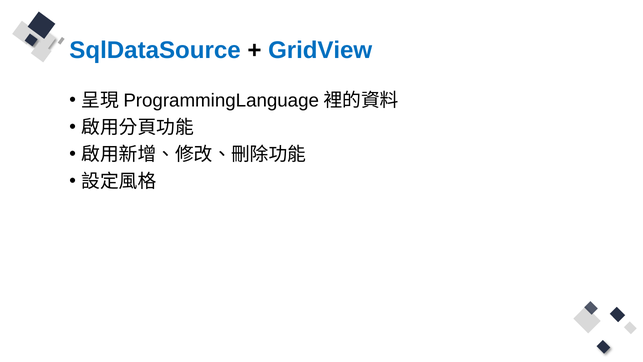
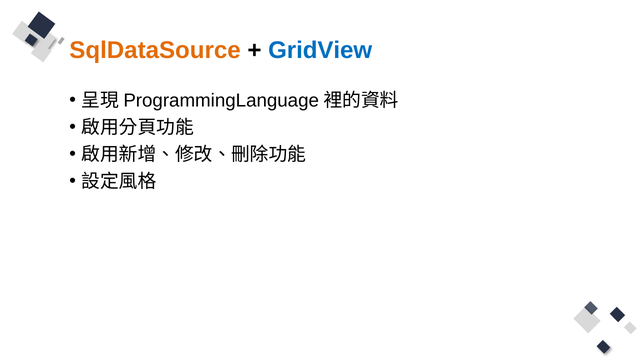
SqlDataSource colour: blue -> orange (155, 50)
